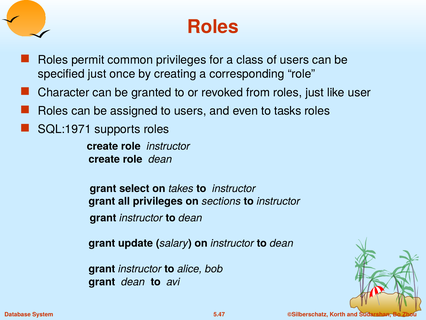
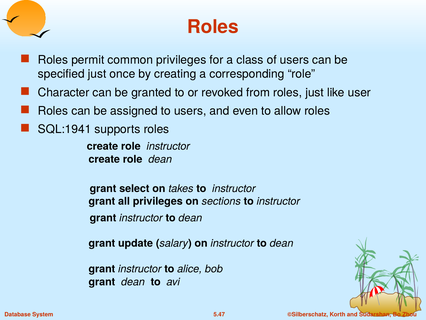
tasks: tasks -> allow (288, 111)
SQL:1971: SQL:1971 -> SQL:1941 (65, 129)
